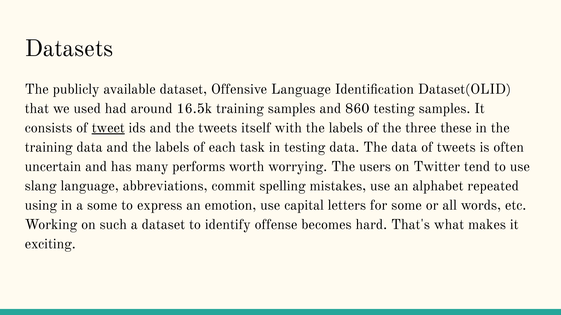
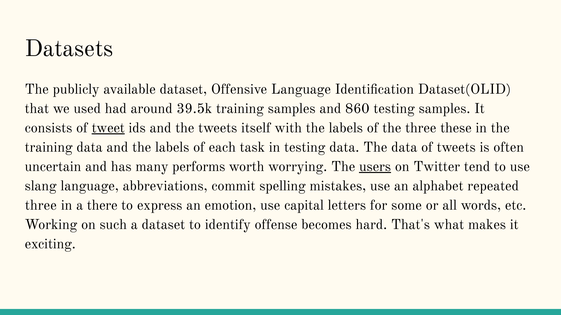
16.5k: 16.5k -> 39.5k (194, 109)
users underline: none -> present (375, 167)
using: using -> three (41, 205)
a some: some -> there (102, 205)
